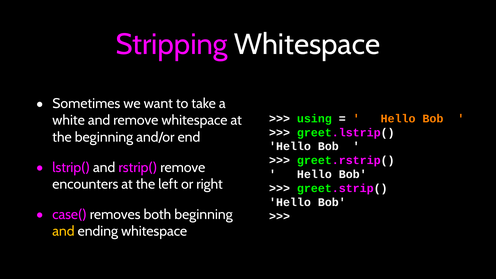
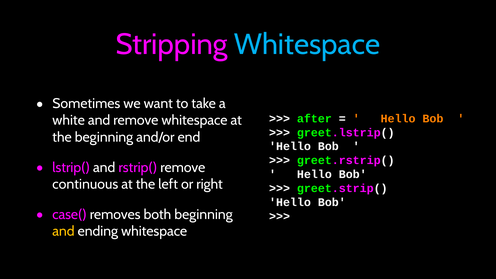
Whitespace colour: white -> light blue (307, 44)
using: using -> after (314, 119)
encounters: encounters -> continuous (85, 184)
